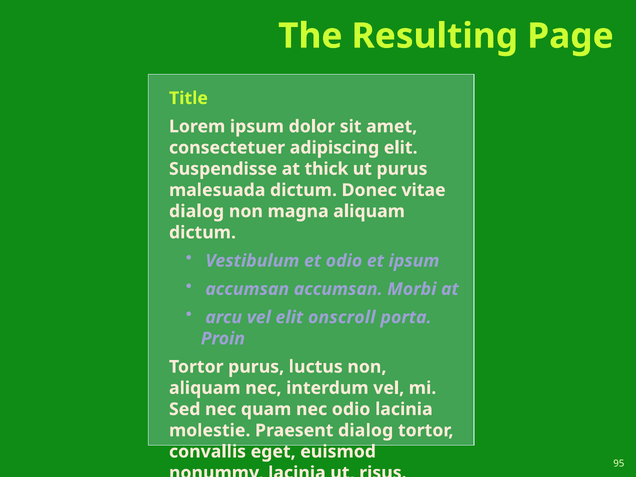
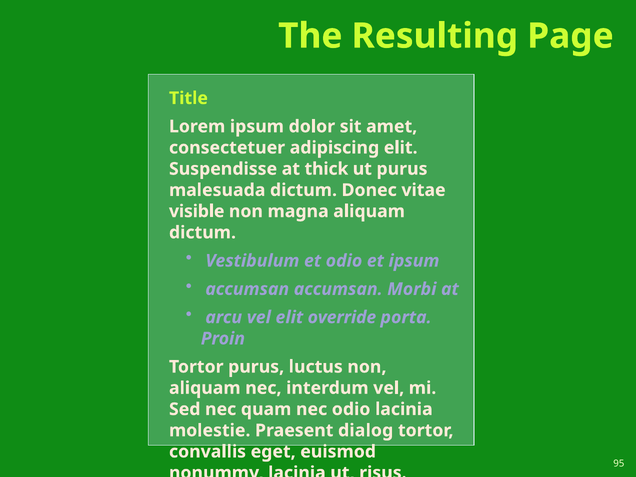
dialog: dialog -> visible (197, 211)
onscroll: onscroll -> override (342, 317)
